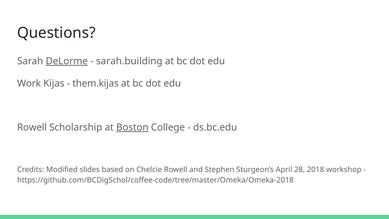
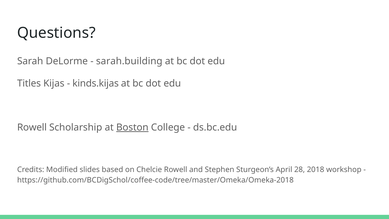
DeLorme underline: present -> none (67, 61)
Work: Work -> Titles (29, 83)
them.kijas: them.kijas -> kinds.kijas (96, 83)
